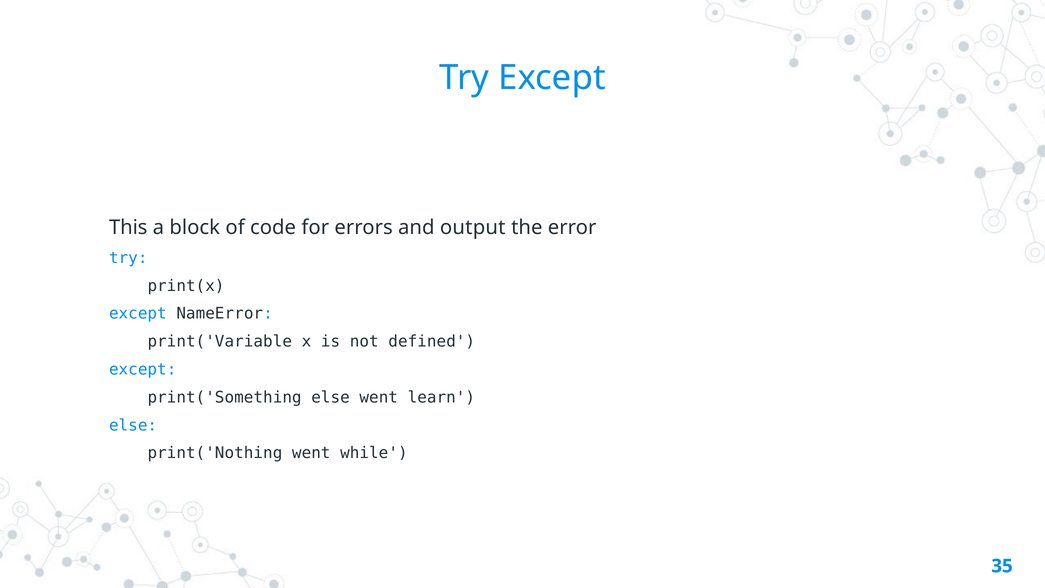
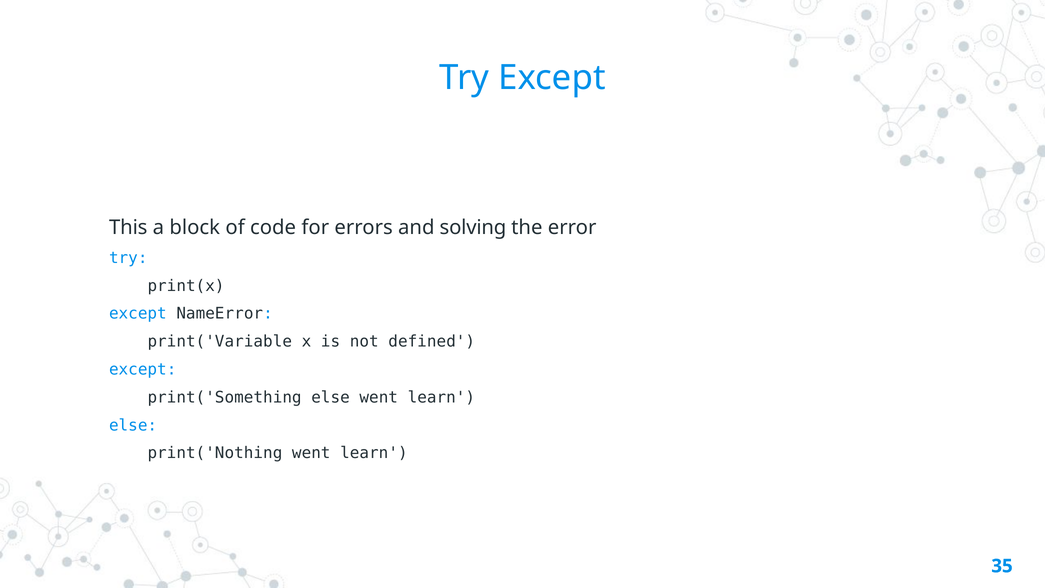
output: output -> solving (473, 228)
print('Nothing went while: while -> learn (374, 453)
